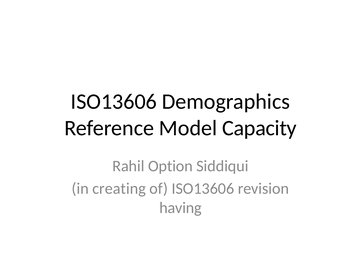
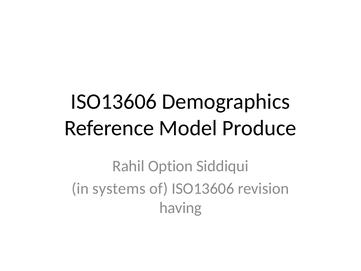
Capacity: Capacity -> Produce (259, 128)
creating: creating -> systems (119, 188)
